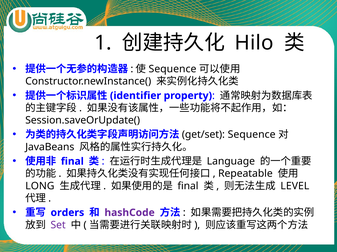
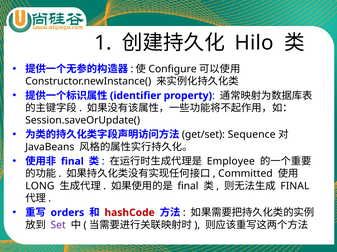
Sequence: Sequence -> Configure (173, 69)
Language: Language -> Employee (231, 162)
Repeatable: Repeatable -> Committed (245, 174)
LEVEL: LEVEL -> FINAL (295, 186)
hashCode colour: purple -> red (130, 213)
